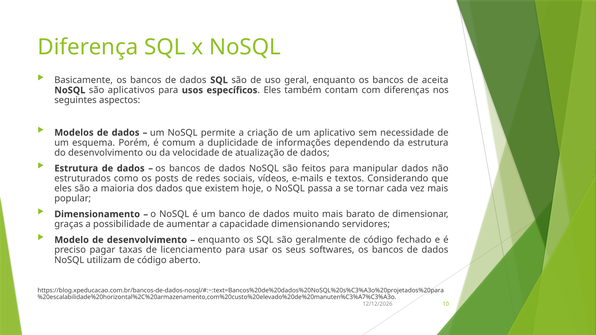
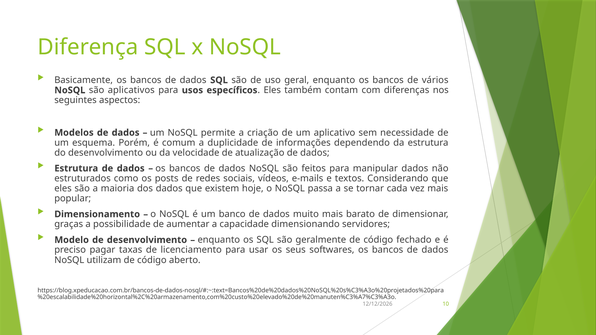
aceita: aceita -> vários (435, 80)
